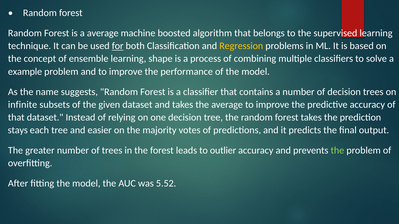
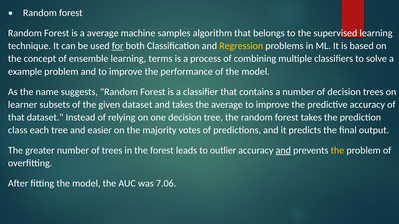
boosted: boosted -> samples (174, 33)
shape: shape -> terms (160, 59)
infinite: infinite -> learner (23, 105)
stays: stays -> class (18, 130)
and underline: none -> present (283, 151)
the colour: light green -> yellow (337, 151)
5.52: 5.52 -> 7.06 (166, 184)
